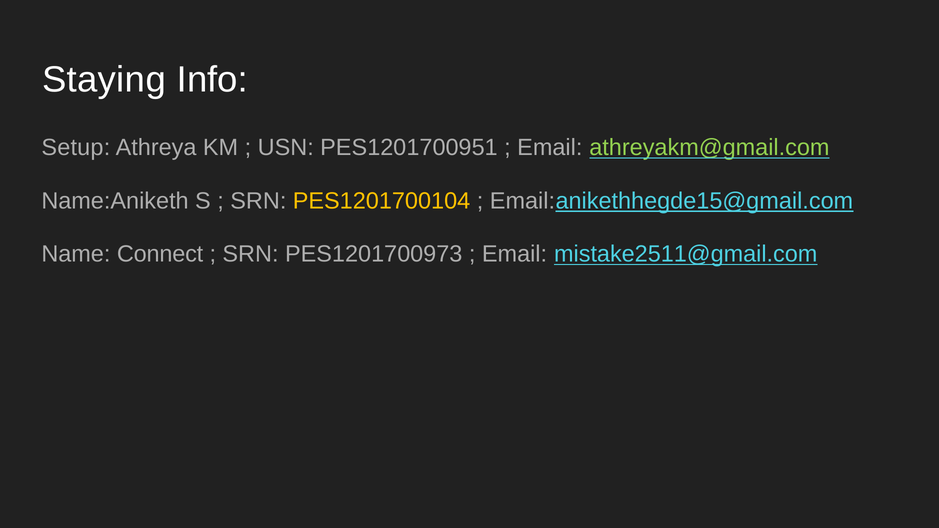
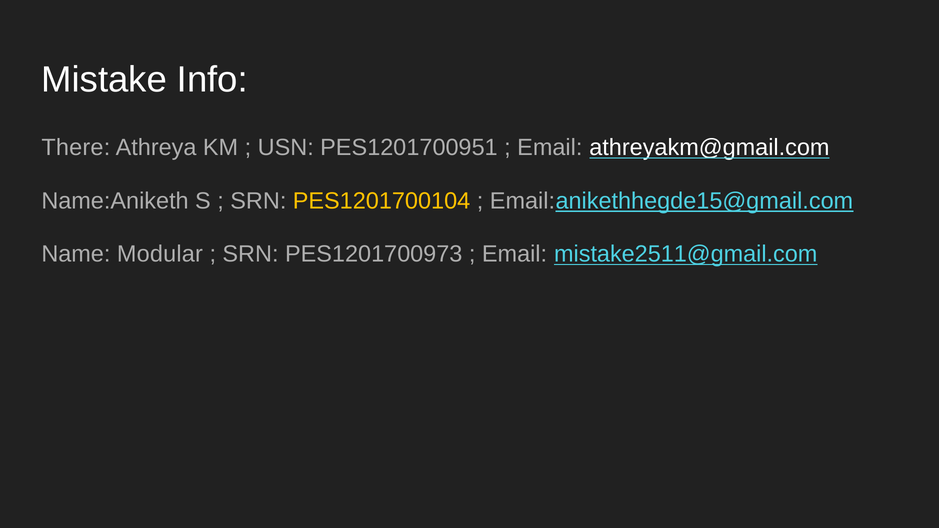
Staying: Staying -> Mistake (104, 80)
Setup: Setup -> There (76, 148)
athreyakm@gmail.com colour: light green -> white (709, 148)
Connect: Connect -> Modular (160, 254)
